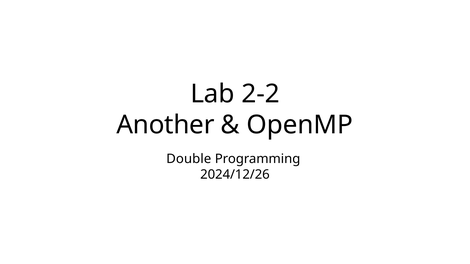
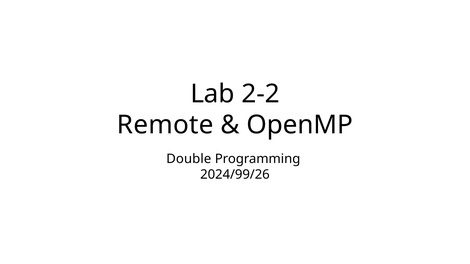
Another: Another -> Remote (165, 125)
2024/12/26: 2024/12/26 -> 2024/99/26 (235, 175)
